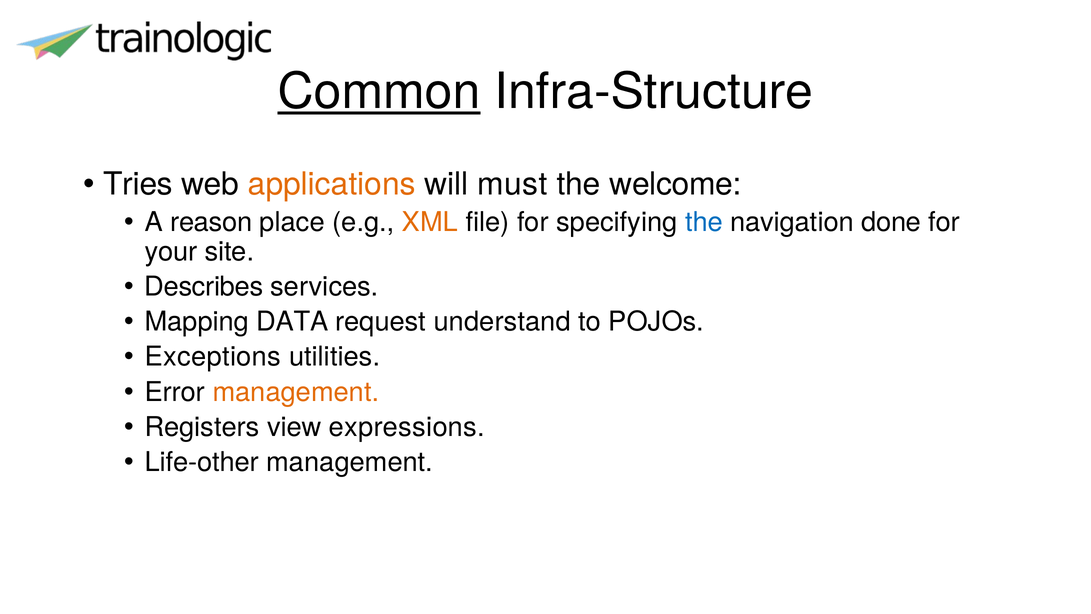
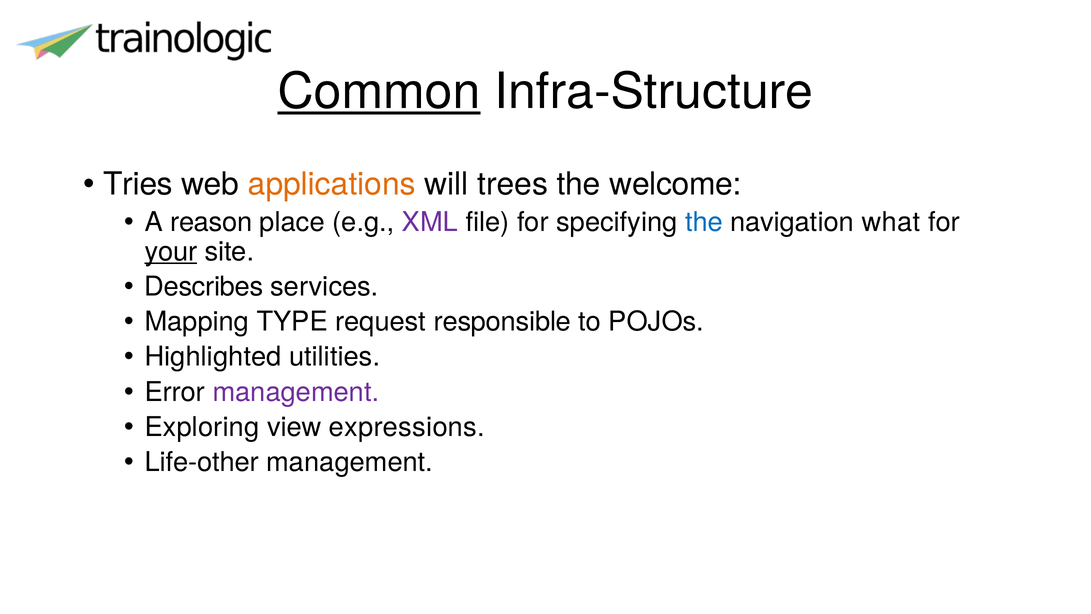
must: must -> trees (513, 184)
XML colour: orange -> purple (430, 222)
done: done -> what (891, 222)
your underline: none -> present (171, 251)
DATA: DATA -> TYPE (292, 322)
understand: understand -> responsible (502, 322)
Exceptions: Exceptions -> Highlighted (213, 357)
management colour: orange -> purple (296, 392)
Registers: Registers -> Exploring (202, 427)
